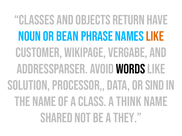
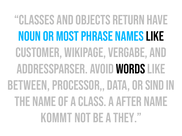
bean: bean -> most (67, 36)
like colour: orange -> black (155, 36)
solution: solution -> between (29, 86)
think: think -> after (129, 102)
shared: shared -> kommt (56, 118)
